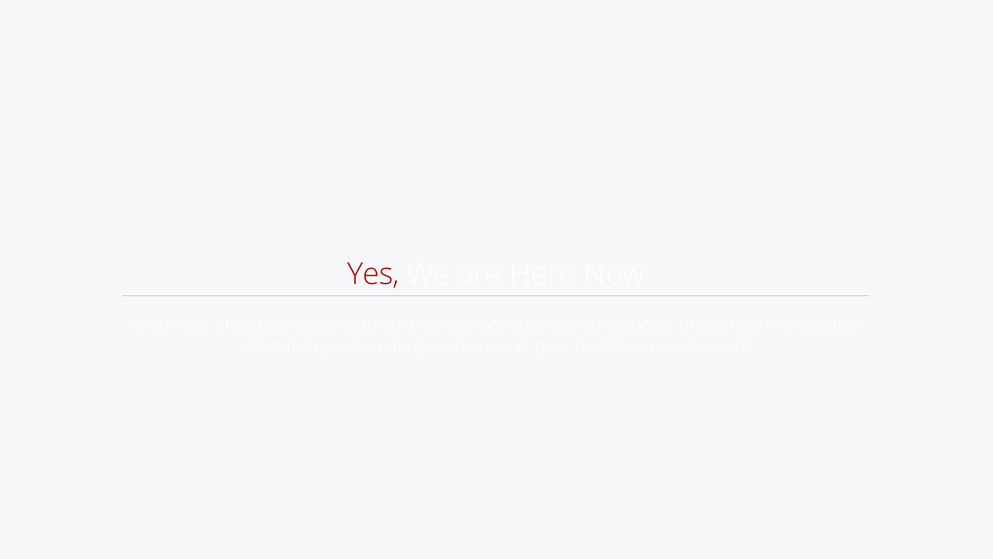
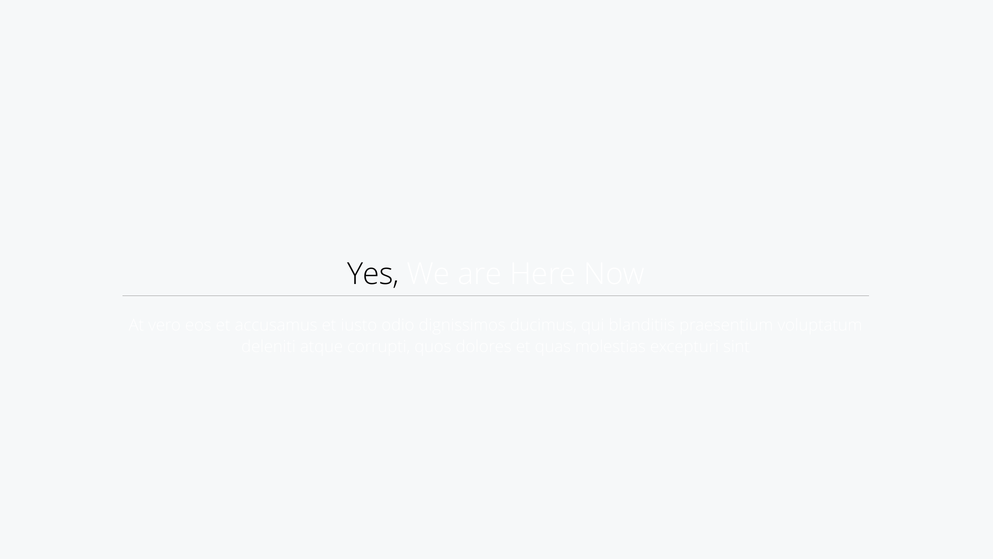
Yes colour: red -> black (373, 274)
